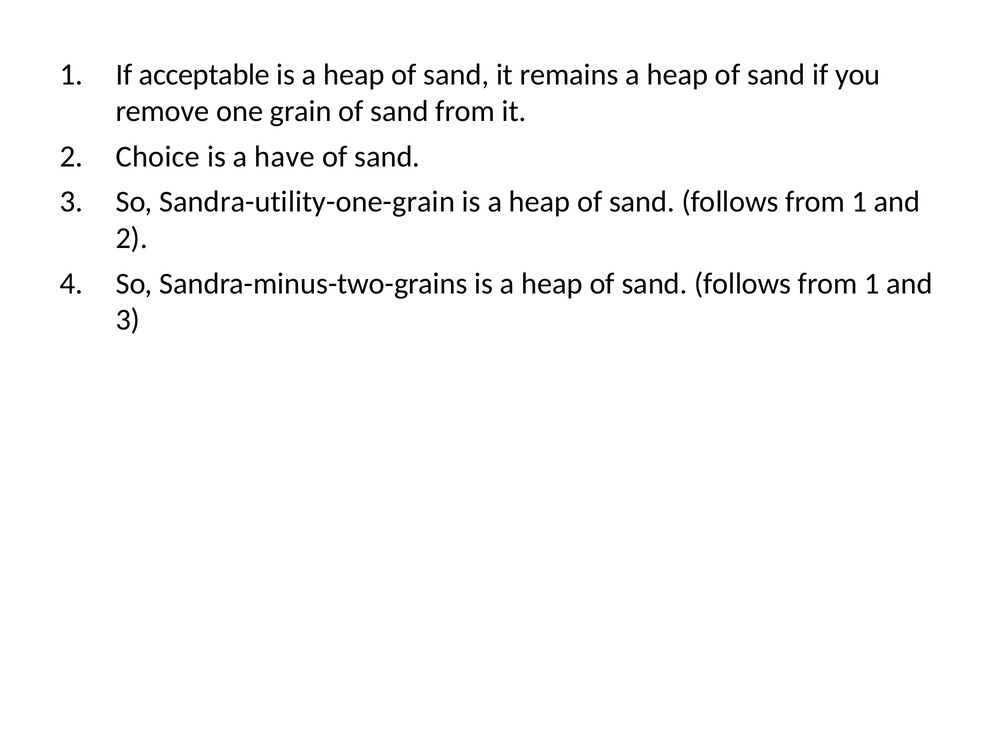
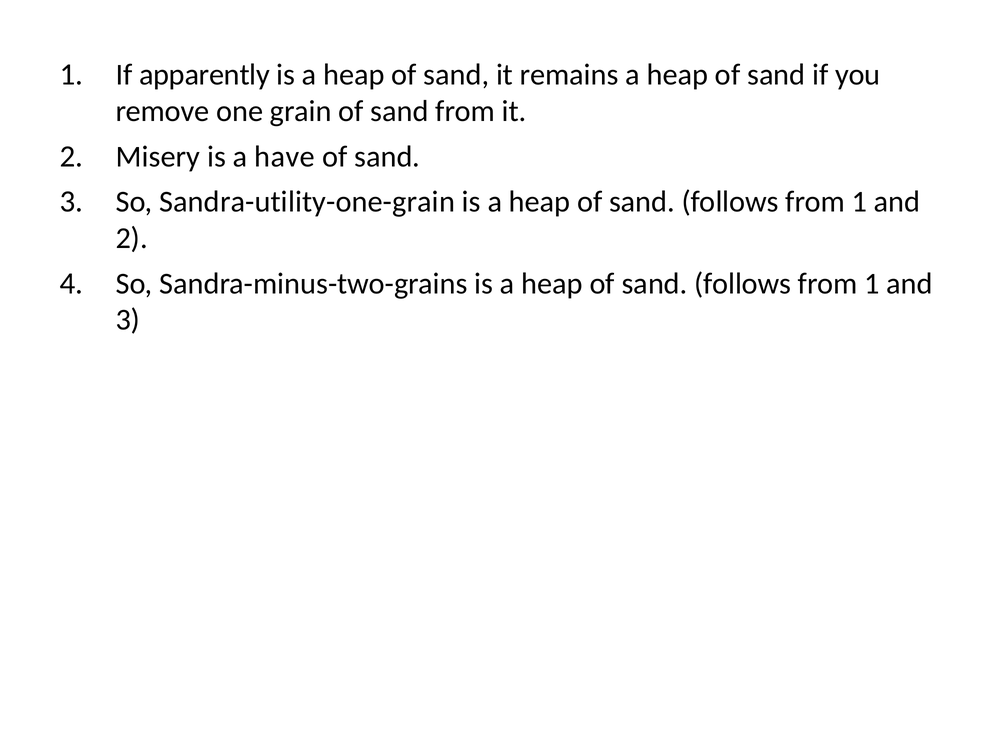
acceptable: acceptable -> apparently (204, 75)
Choice: Choice -> Misery (158, 157)
